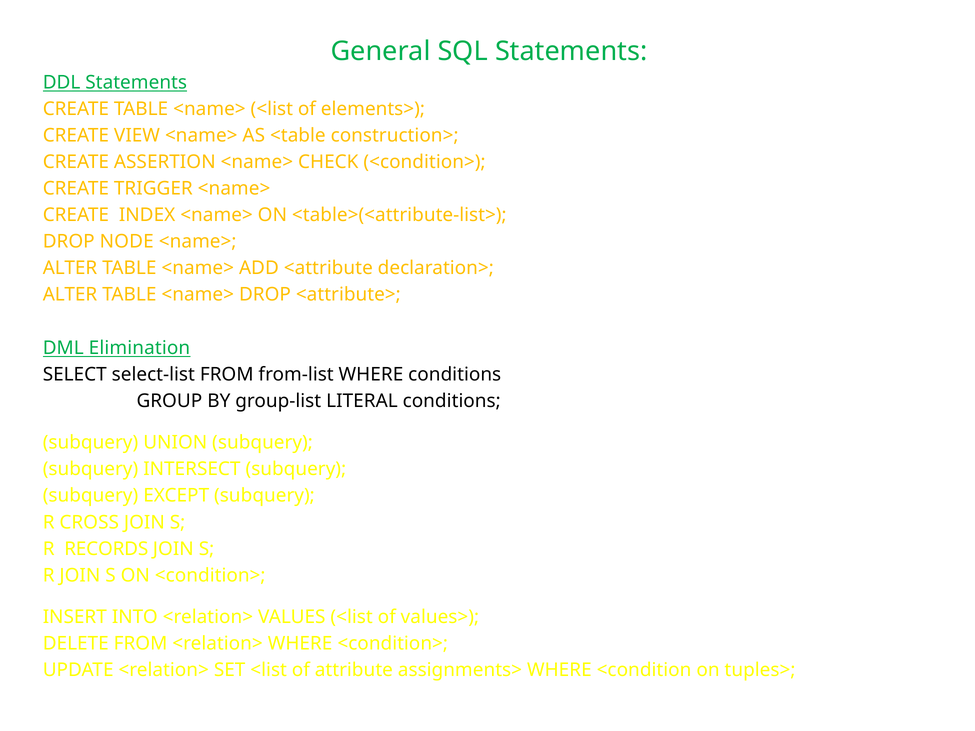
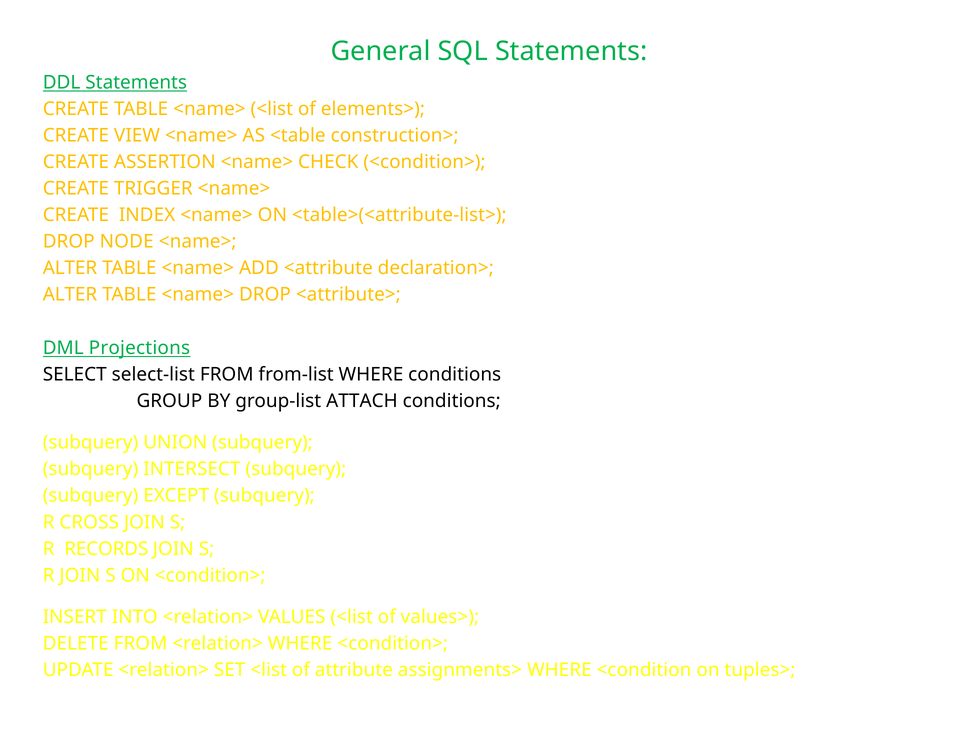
Elimination: Elimination -> Projections (139, 348)
LITERAL: LITERAL -> ATTACH (362, 401)
